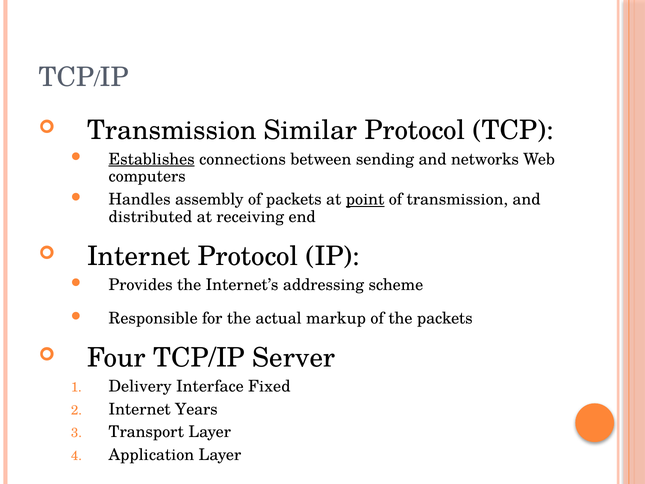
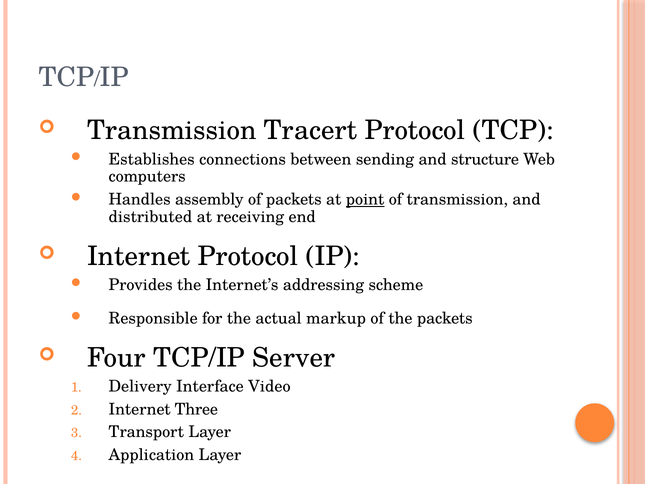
Similar: Similar -> Tracert (311, 130)
Establishes underline: present -> none (152, 159)
networks: networks -> structure (485, 159)
Fixed: Fixed -> Video (269, 386)
Years: Years -> Three (196, 409)
